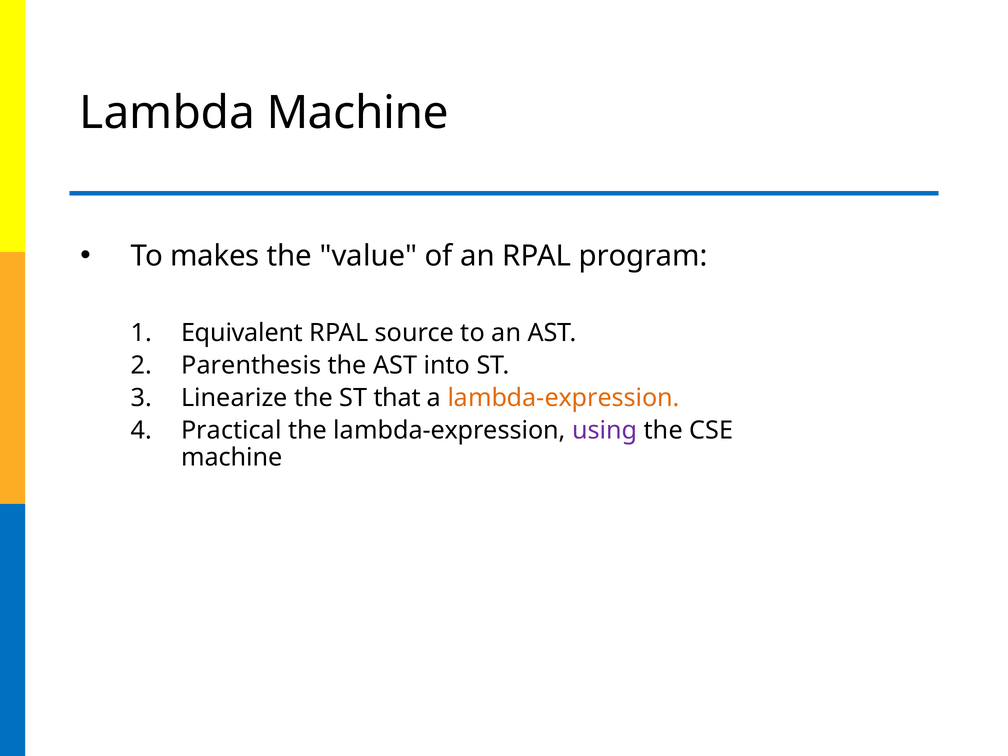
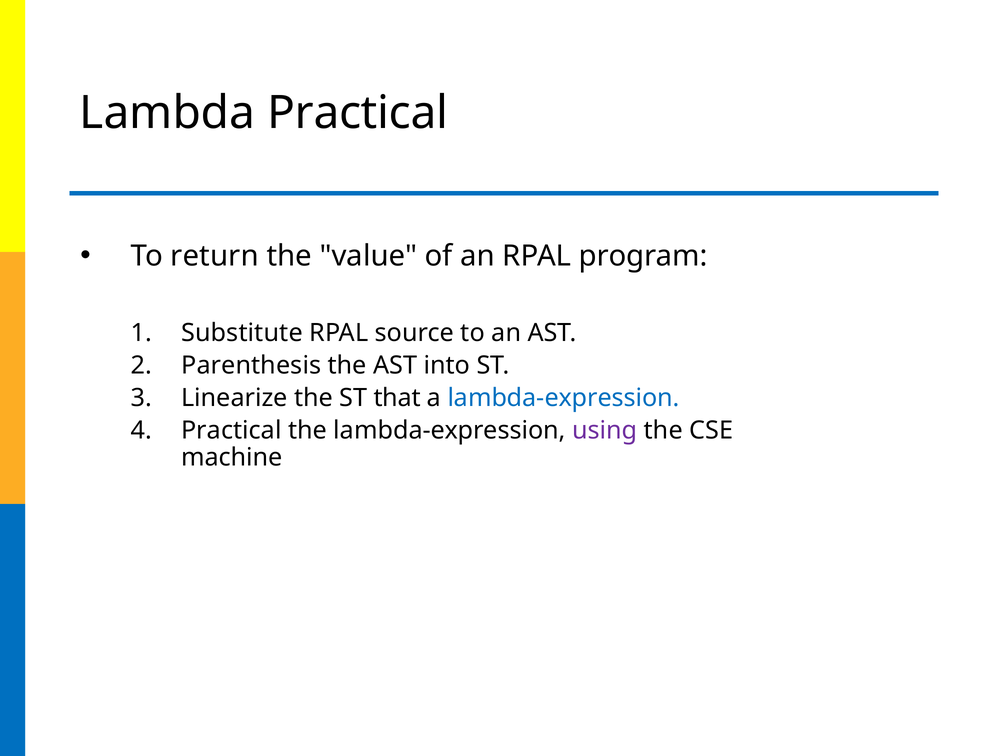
Lambda Machine: Machine -> Practical (358, 113)
makes: makes -> return (215, 256)
Equivalent: Equivalent -> Substitute (242, 333)
lambda-expression colour: orange -> blue (564, 398)
